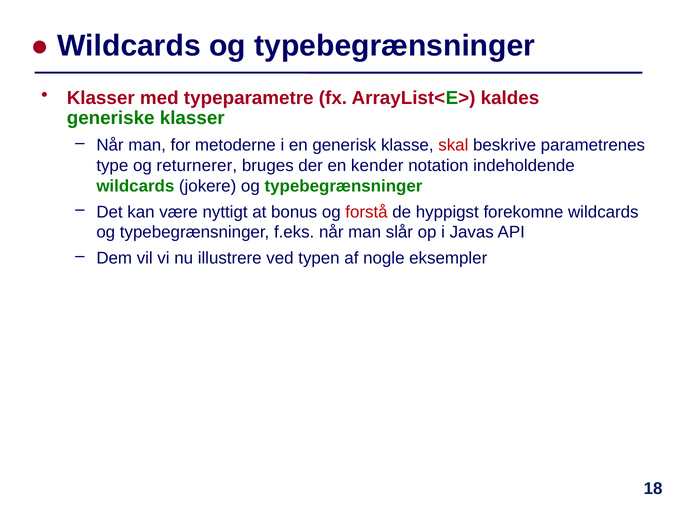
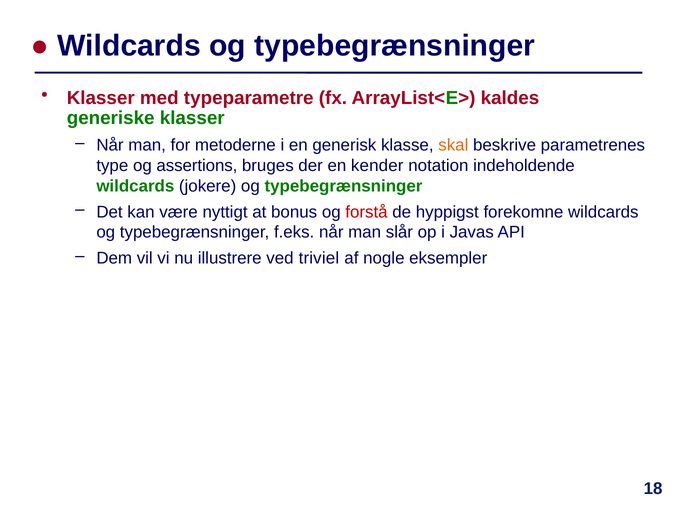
skal colour: red -> orange (453, 145)
returnerer: returnerer -> assertions (197, 166)
typen: typen -> triviel (319, 258)
